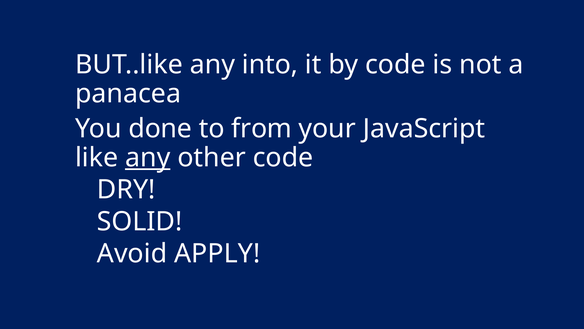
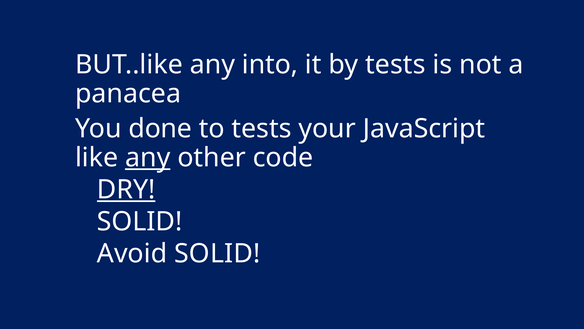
by code: code -> tests (395, 65)
to from: from -> tests (262, 128)
DRY underline: none -> present (126, 189)
Avoid APPLY: APPLY -> SOLID (217, 253)
